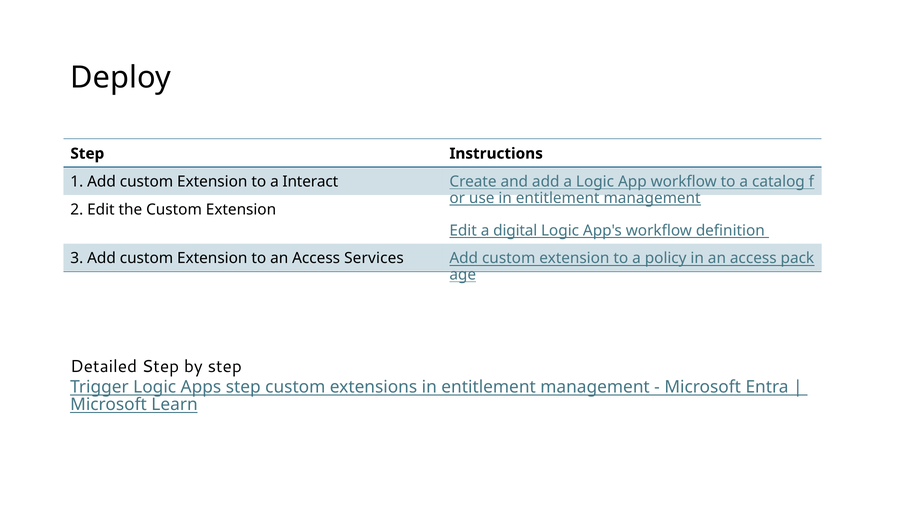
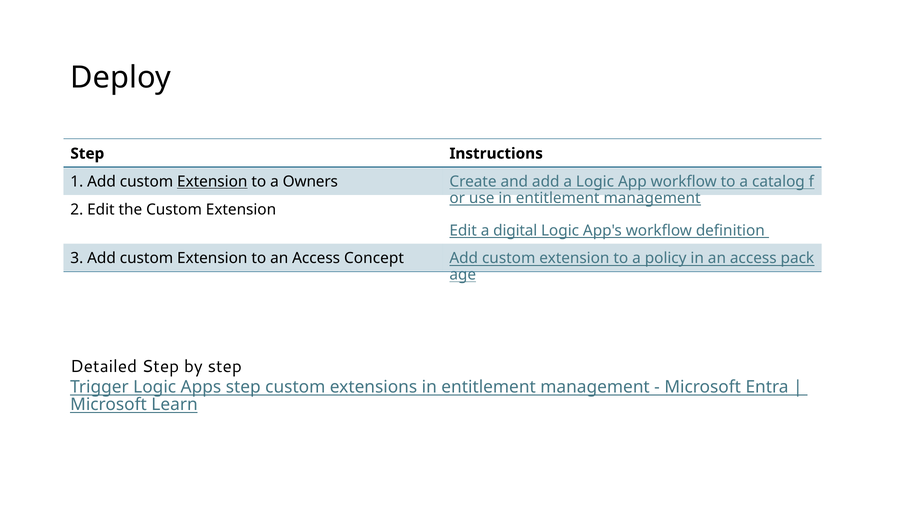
Extension underline: none -> present (212, 182)
Interact: Interact -> Owners (310, 182)
Services: Services -> Concept (374, 258)
